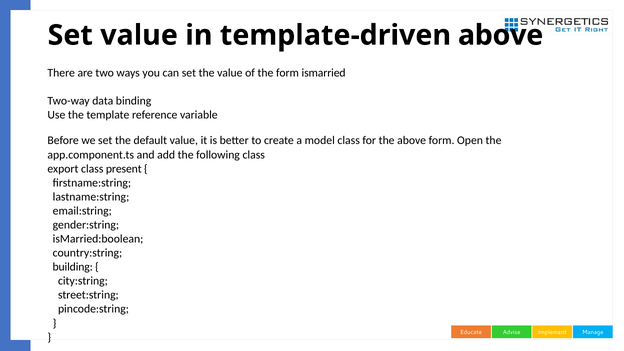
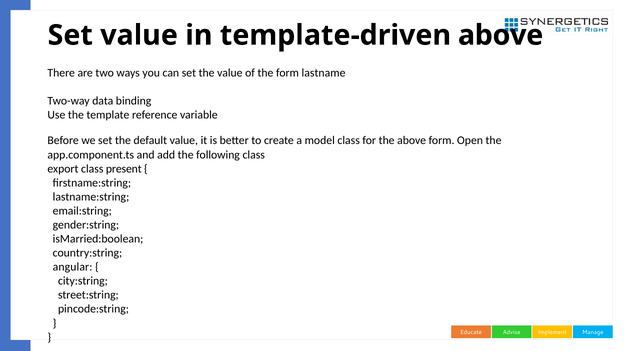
ismarried: ismarried -> lastname (324, 73)
building: building -> angular (73, 267)
